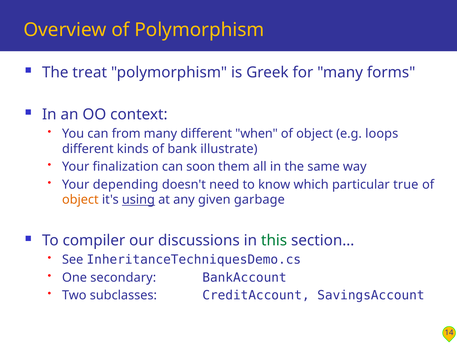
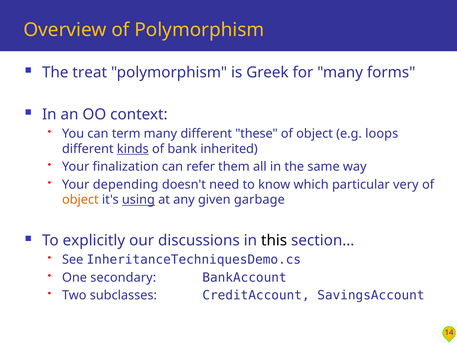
from: from -> term (126, 134)
when: when -> these (257, 134)
kinds underline: none -> present (133, 149)
illustrate: illustrate -> inherited (229, 149)
soon: soon -> refer (201, 167)
true: true -> very (406, 184)
compiler: compiler -> explicitly (94, 240)
this colour: green -> black (274, 240)
